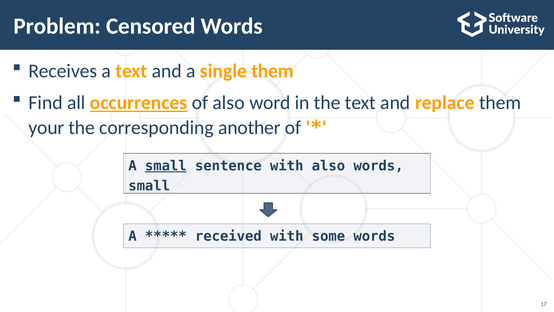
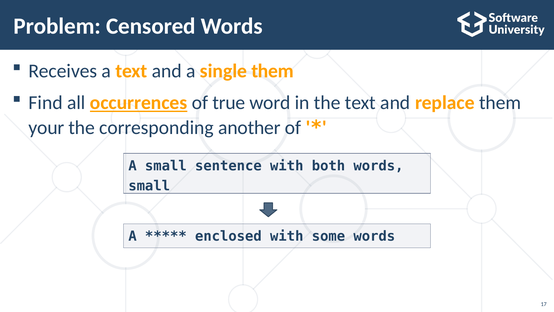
of also: also -> true (229, 103)
small underline: present -> none (166, 166)
with also: also -> both (328, 166)
received: received -> enclosed (228, 236)
